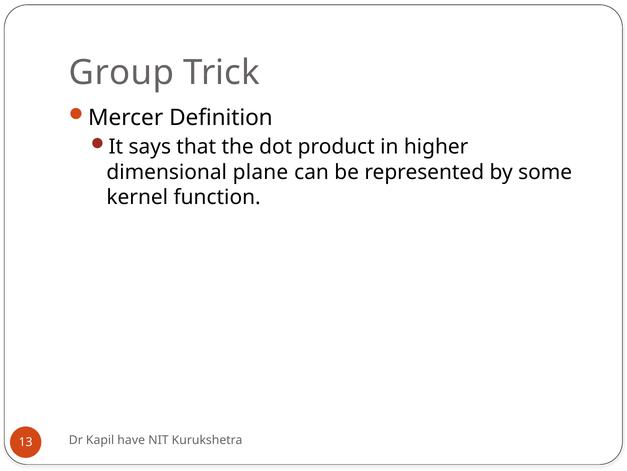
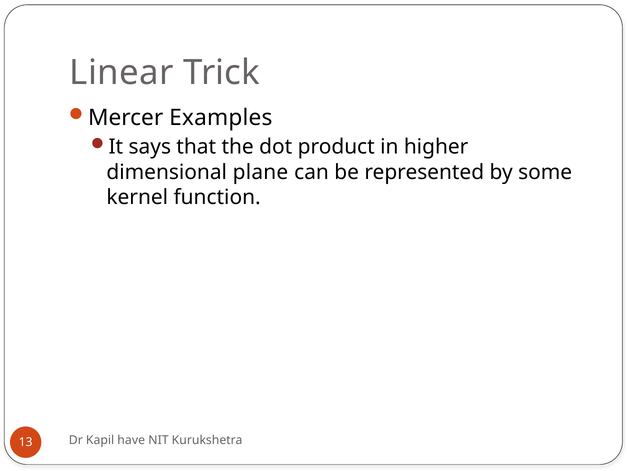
Group: Group -> Linear (122, 72)
Definition: Definition -> Examples (221, 118)
